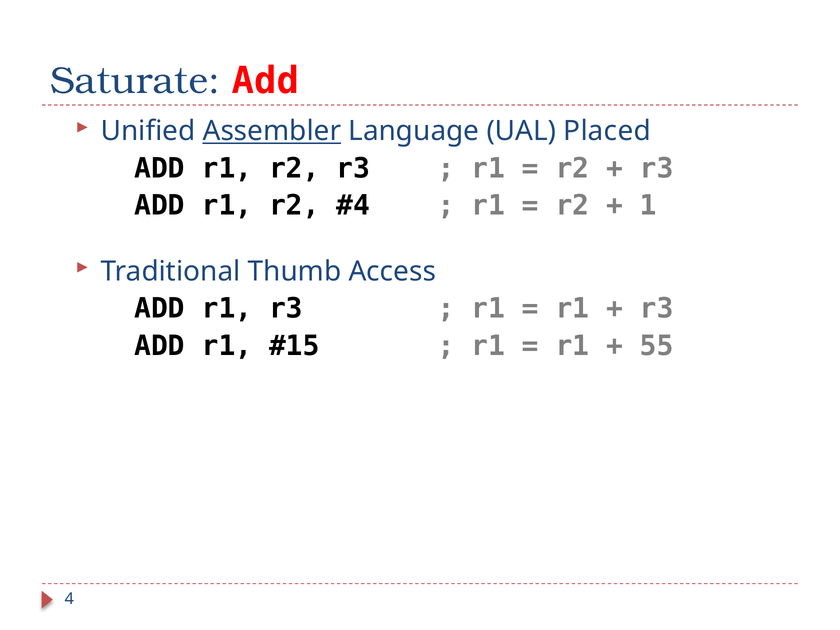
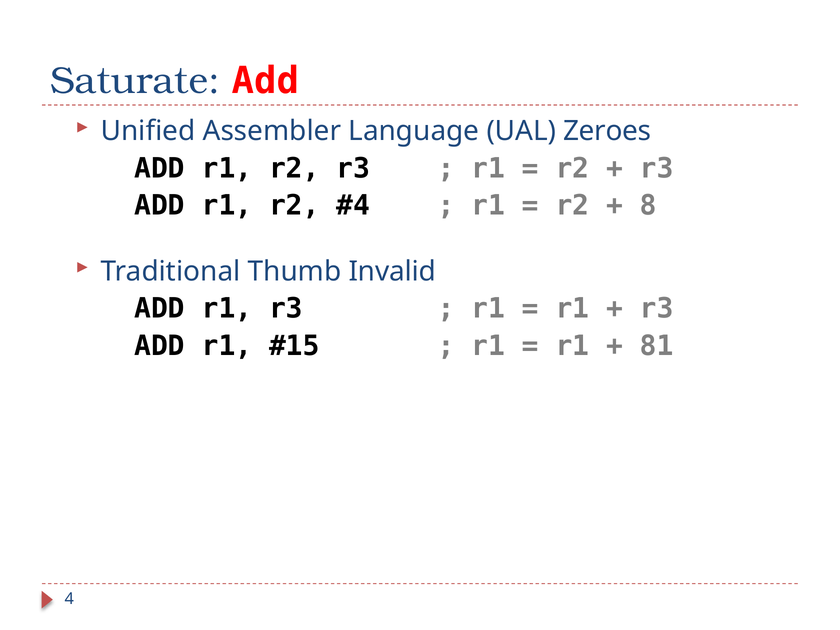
Assembler underline: present -> none (272, 131)
Placed: Placed -> Zeroes (607, 131)
1: 1 -> 8 (648, 206)
Access: Access -> Invalid (392, 271)
55: 55 -> 81 (657, 346)
